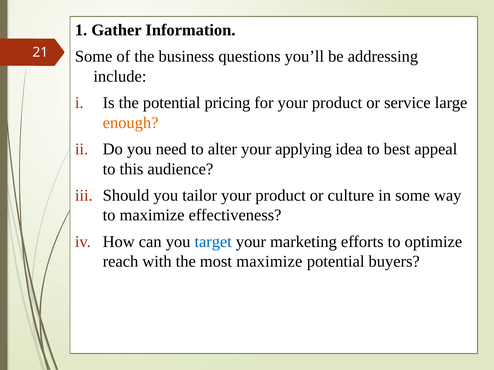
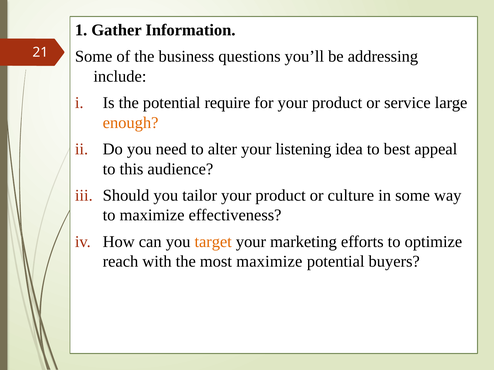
pricing: pricing -> require (227, 103)
applying: applying -> listening (303, 149)
target colour: blue -> orange (213, 242)
